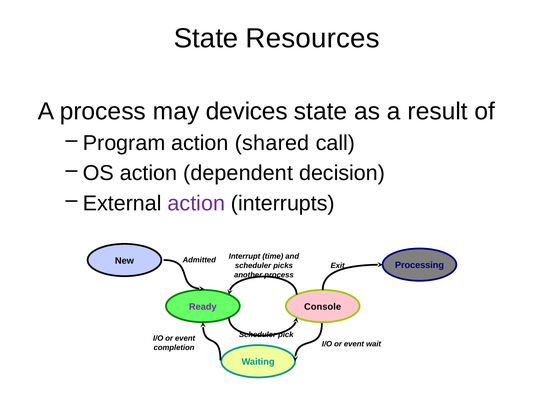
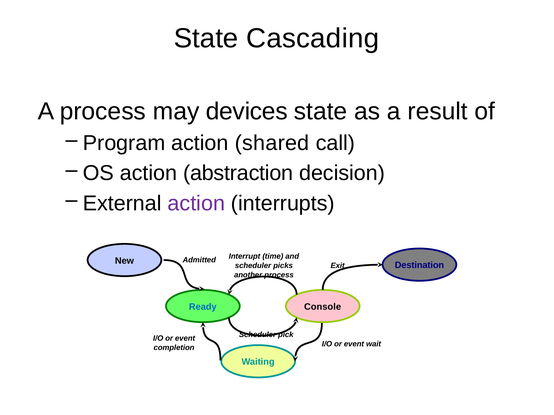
Resources: Resources -> Cascading (313, 39)
dependent: dependent -> abstraction (238, 173)
Processing: Processing -> Destination (419, 266)
Ready colour: purple -> blue (203, 307)
